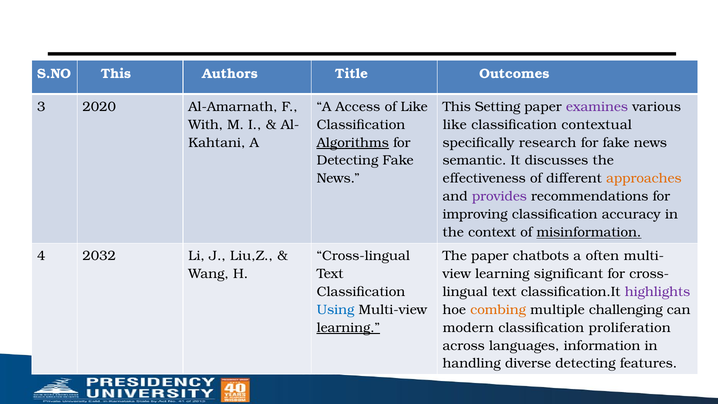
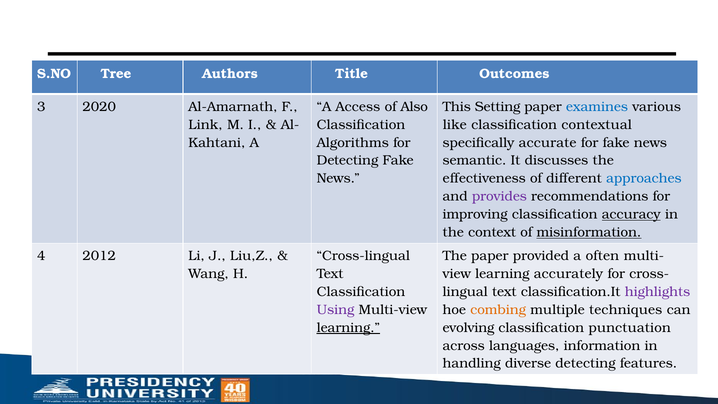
S.NO This: This -> Tree (116, 74)
of Like: Like -> Also (414, 107)
examines colour: purple -> blue (597, 107)
With: With -> Link (206, 125)
Algorithms underline: present -> none (353, 143)
research: research -> accurate (548, 143)
approaches colour: orange -> blue (644, 178)
accuracy underline: none -> present (631, 214)
2032: 2032 -> 2012 (99, 256)
chatbots: chatbots -> provided (541, 256)
significant: significant -> accurately (568, 274)
Using colour: blue -> purple (335, 310)
challenging: challenging -> techniques (626, 310)
modern: modern -> evolving (468, 327)
proliferation: proliferation -> punctuation (630, 327)
